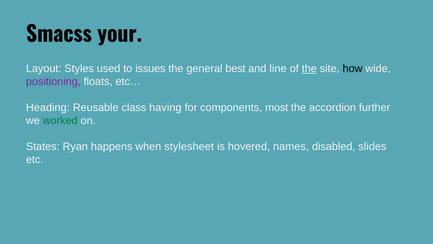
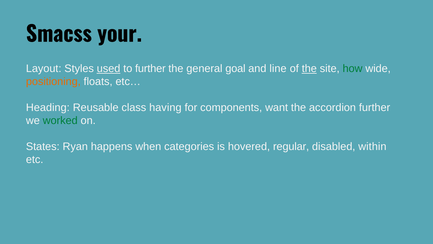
used underline: none -> present (109, 68)
to issues: issues -> further (150, 68)
best: best -> goal (235, 68)
how colour: black -> green (353, 68)
positioning colour: purple -> orange (53, 81)
most: most -> want (277, 107)
stylesheet: stylesheet -> categories (189, 146)
names: names -> regular (291, 146)
slides: slides -> within (372, 146)
